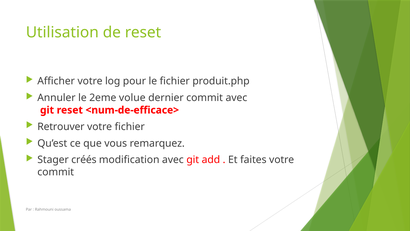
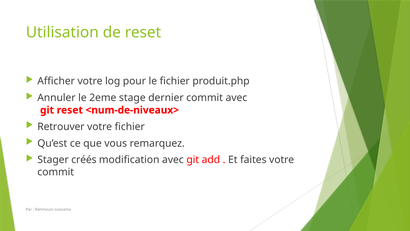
volue: volue -> stage (132, 98)
<num-de-efficace>: <num-de-efficace> -> <num-de-niveaux> (132, 110)
